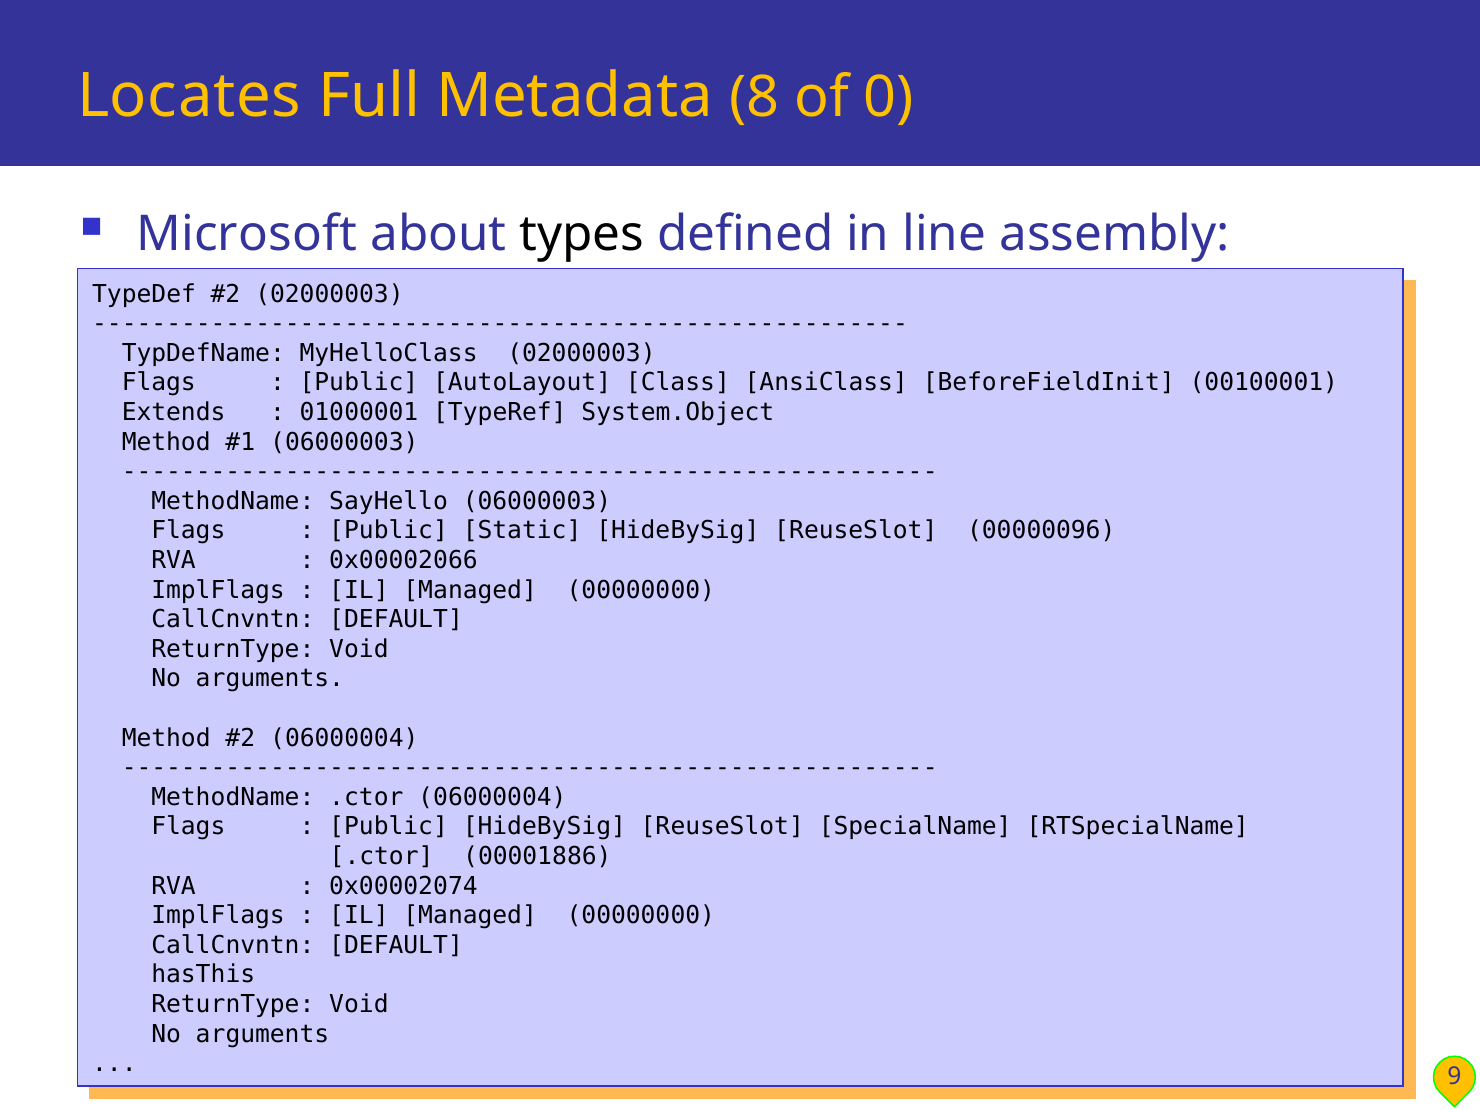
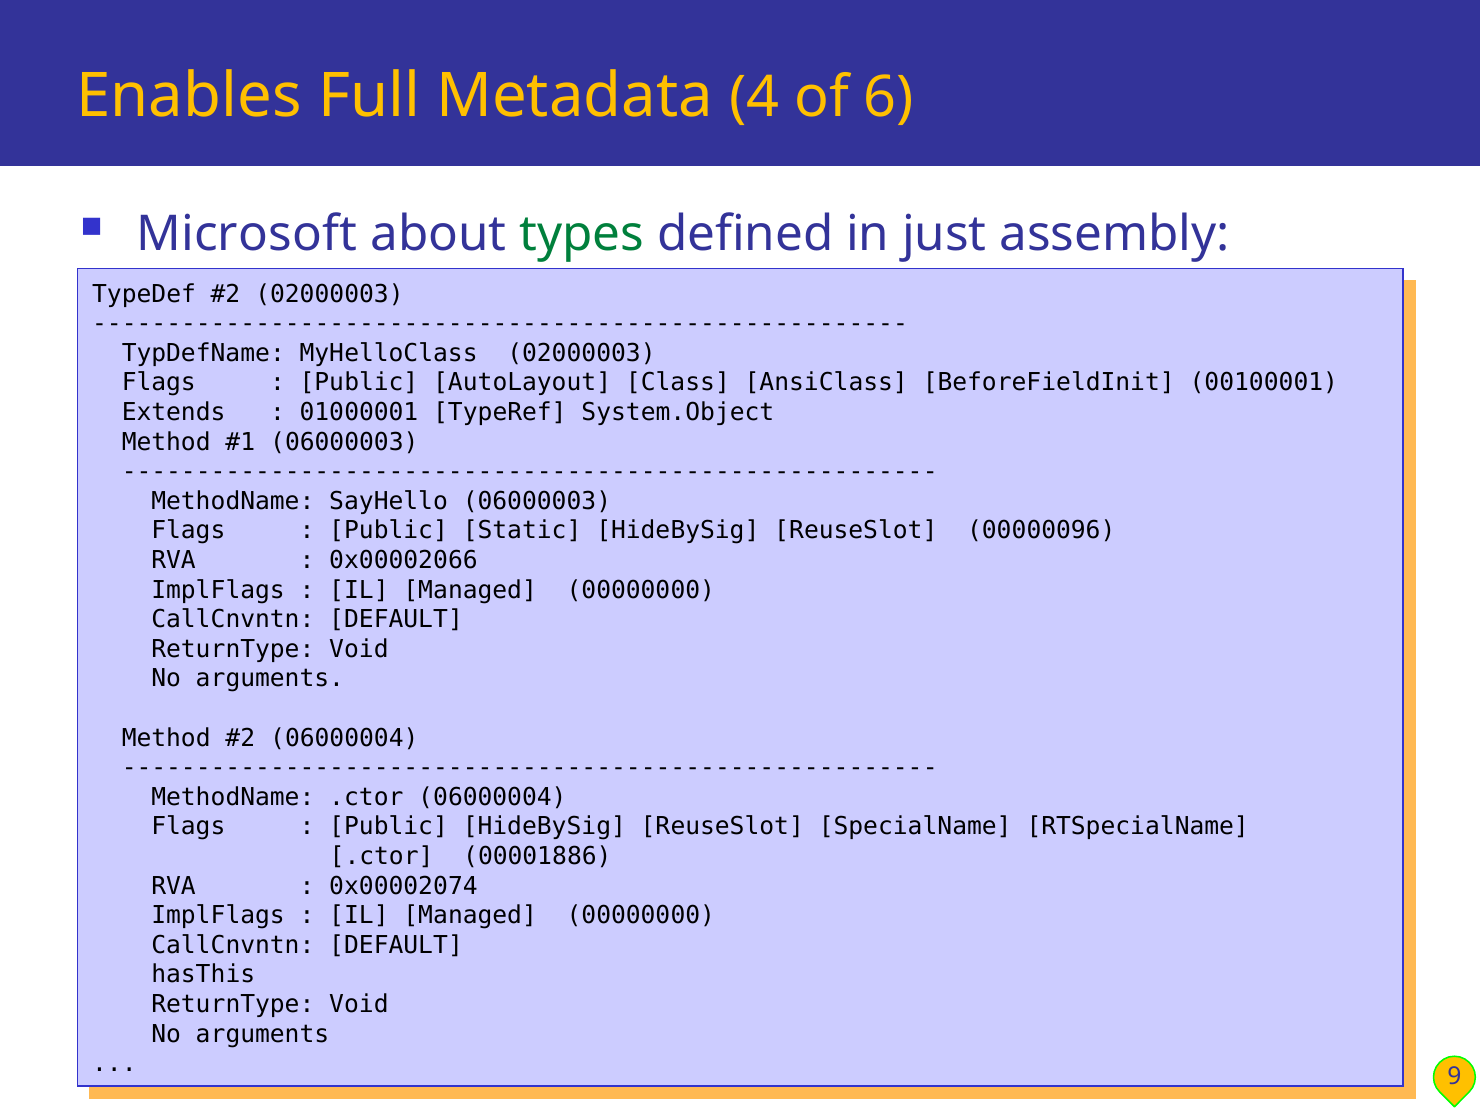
Locates: Locates -> Enables (189, 97)
8: 8 -> 4 (755, 98)
0: 0 -> 6 (889, 98)
types colour: black -> green (582, 234)
line: line -> just (944, 234)
